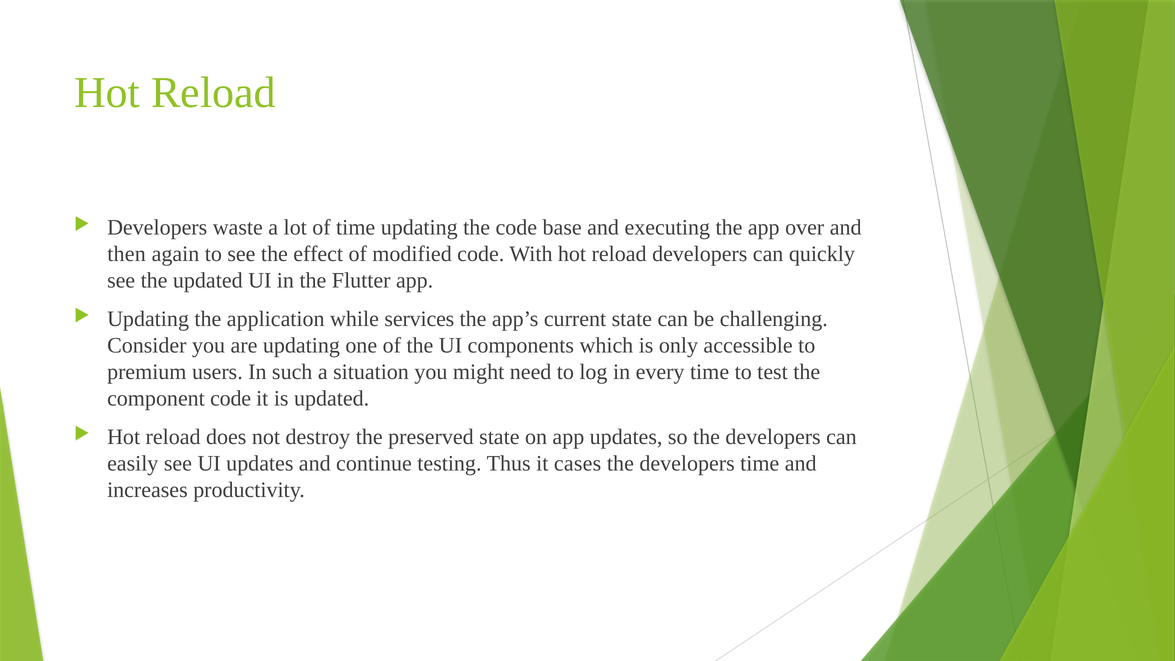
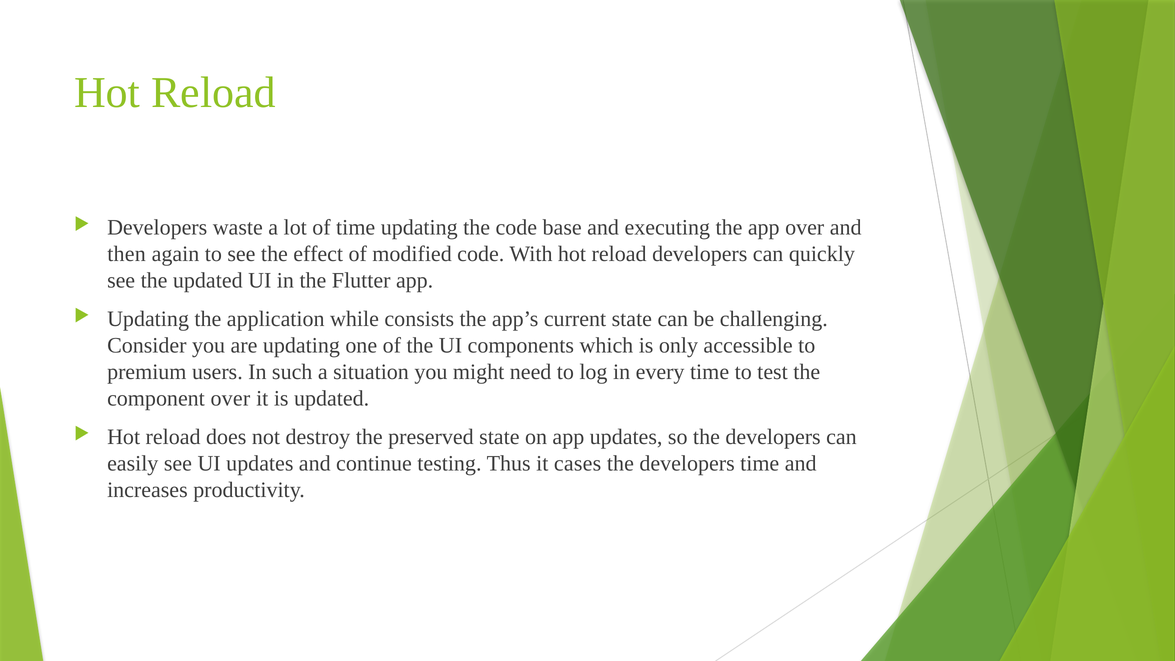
services: services -> consists (419, 319)
component code: code -> over (230, 398)
